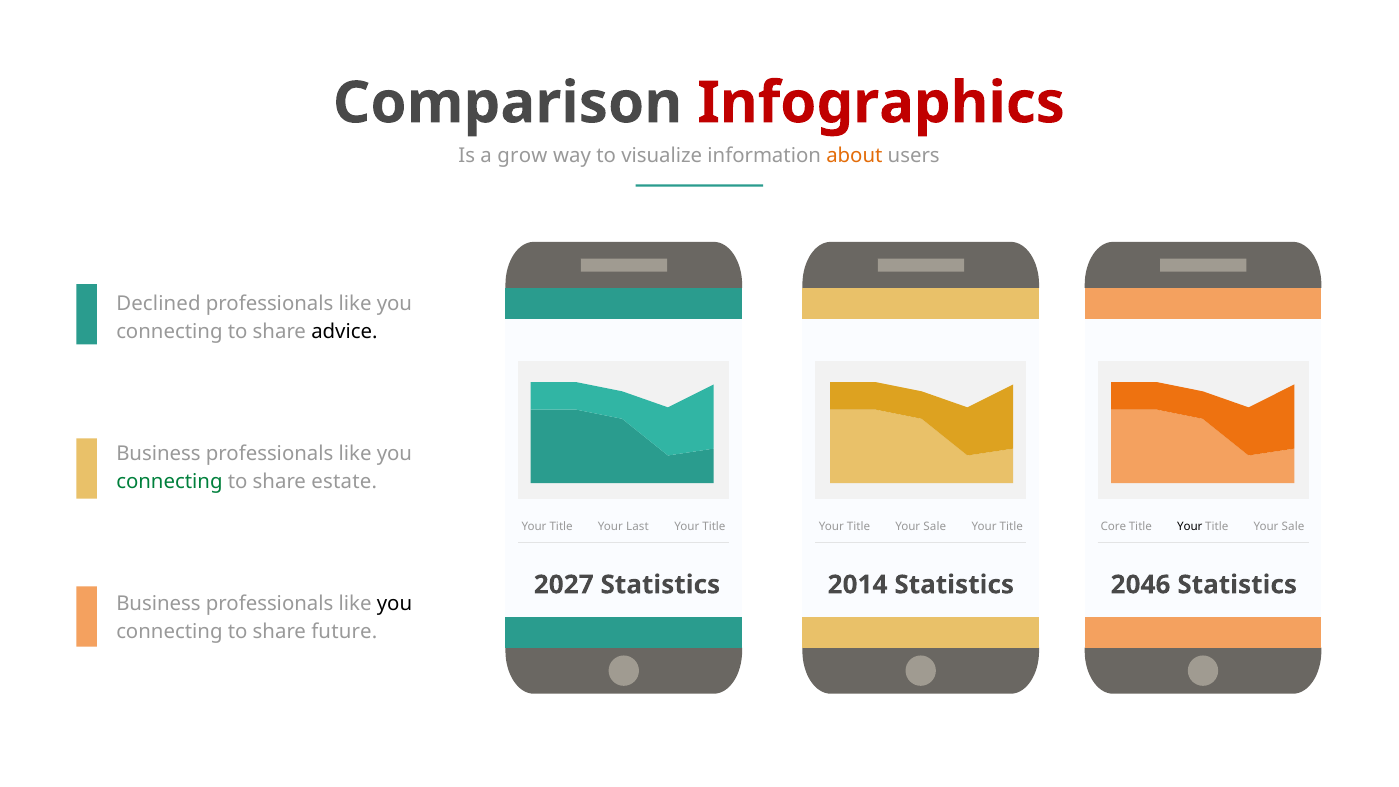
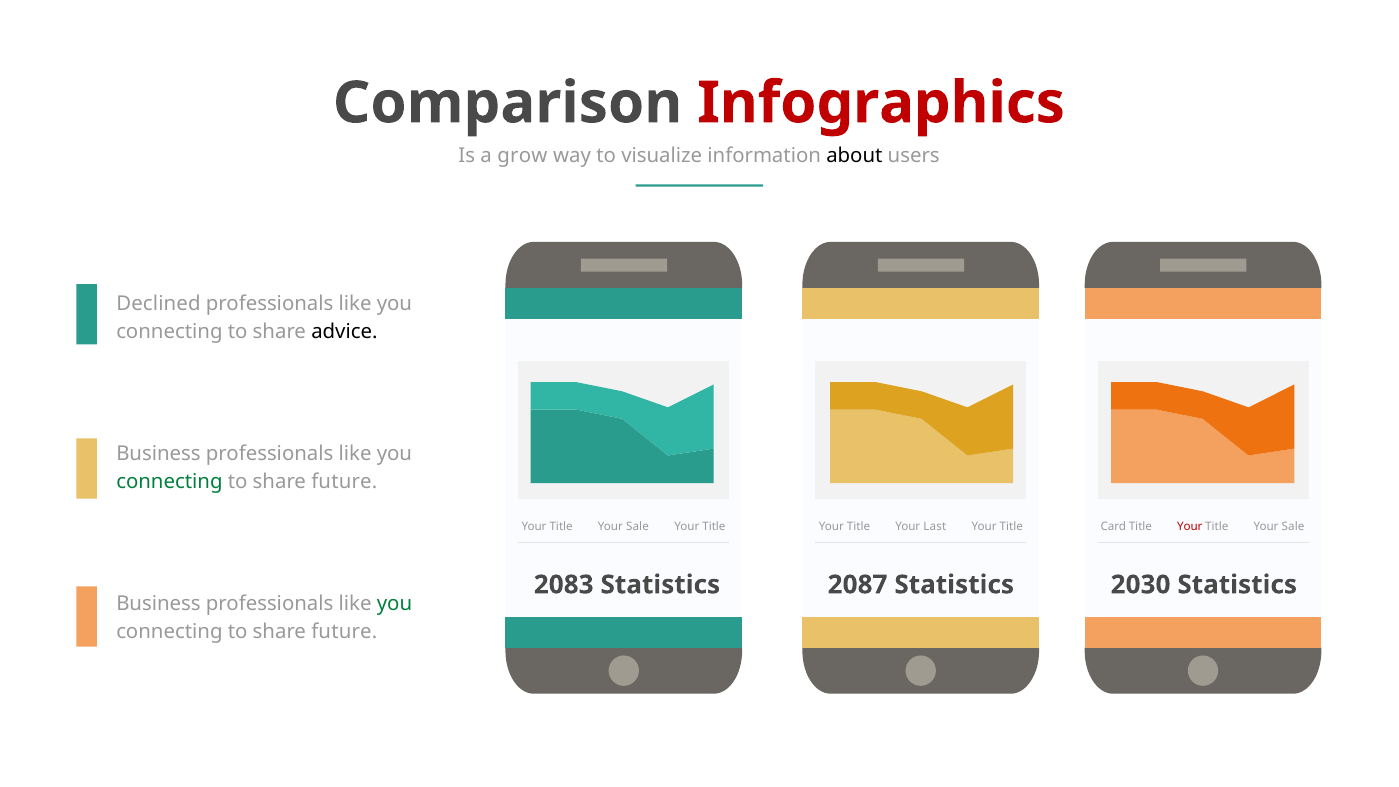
about colour: orange -> black (854, 155)
estate: estate -> future (344, 482)
Last: Last -> Sale (637, 526)
Your Title Your Sale: Sale -> Last (935, 526)
Core: Core -> Card (1113, 526)
Your colour: black -> red (1190, 526)
2027: 2027 -> 2083 (564, 585)
2014: 2014 -> 2087 (858, 585)
2046: 2046 -> 2030 (1141, 585)
you colour: black -> green (394, 603)
